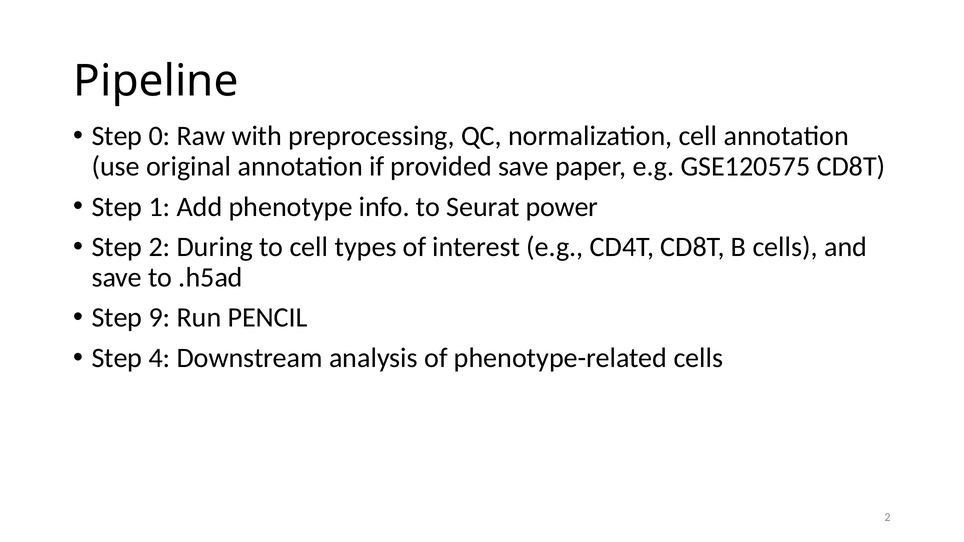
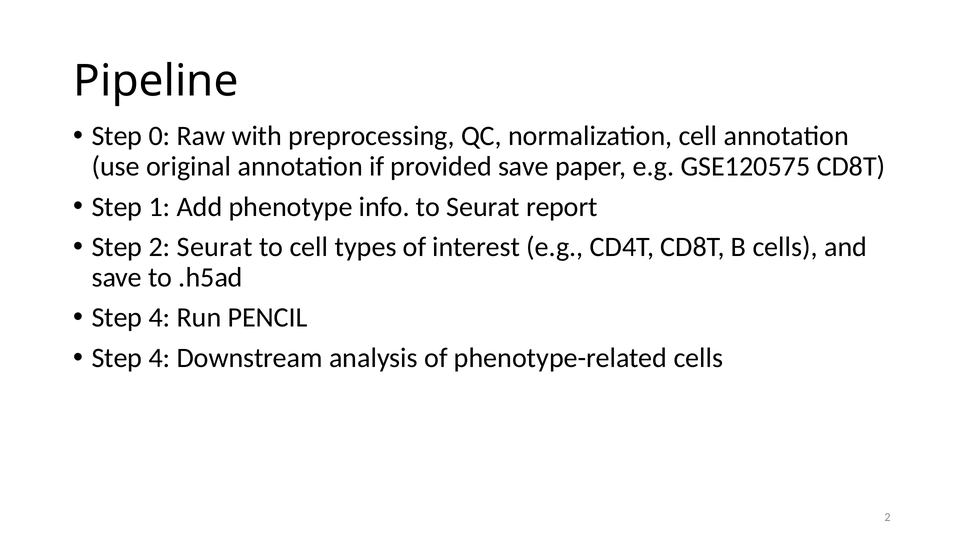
power: power -> report (562, 207)
2 During: During -> Seurat (215, 247)
9: 9 -> 4 (159, 318)
